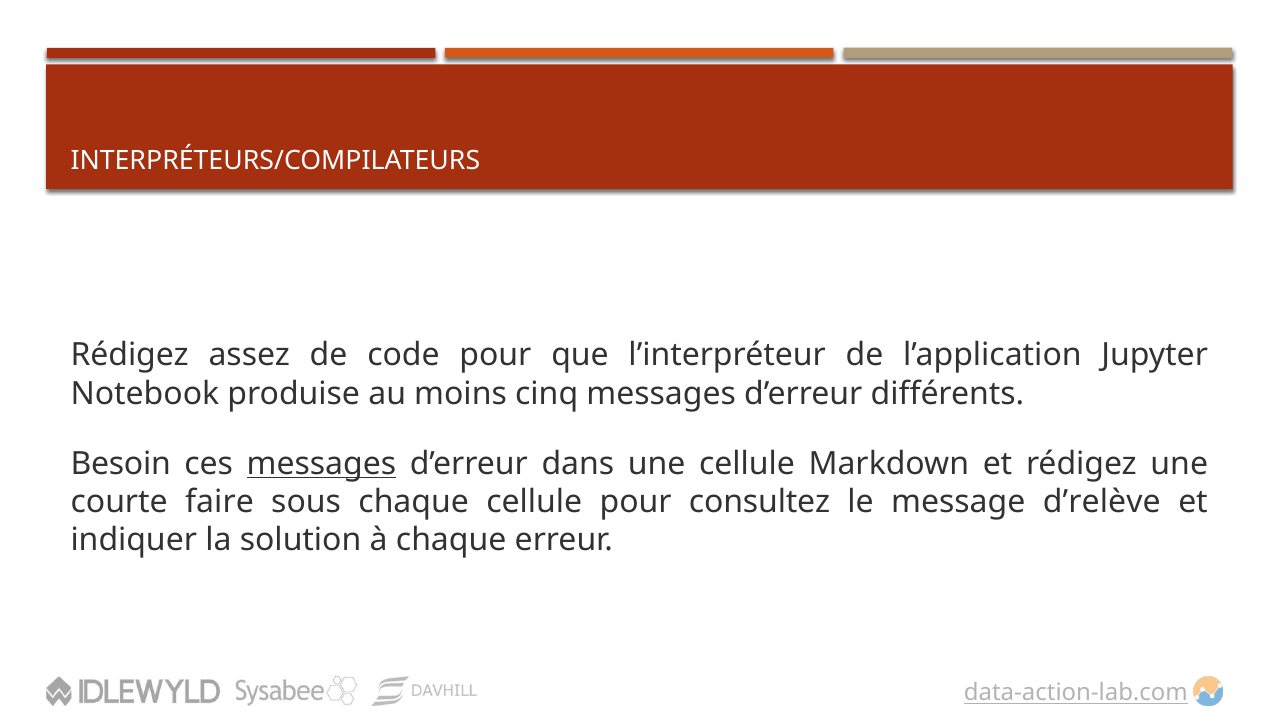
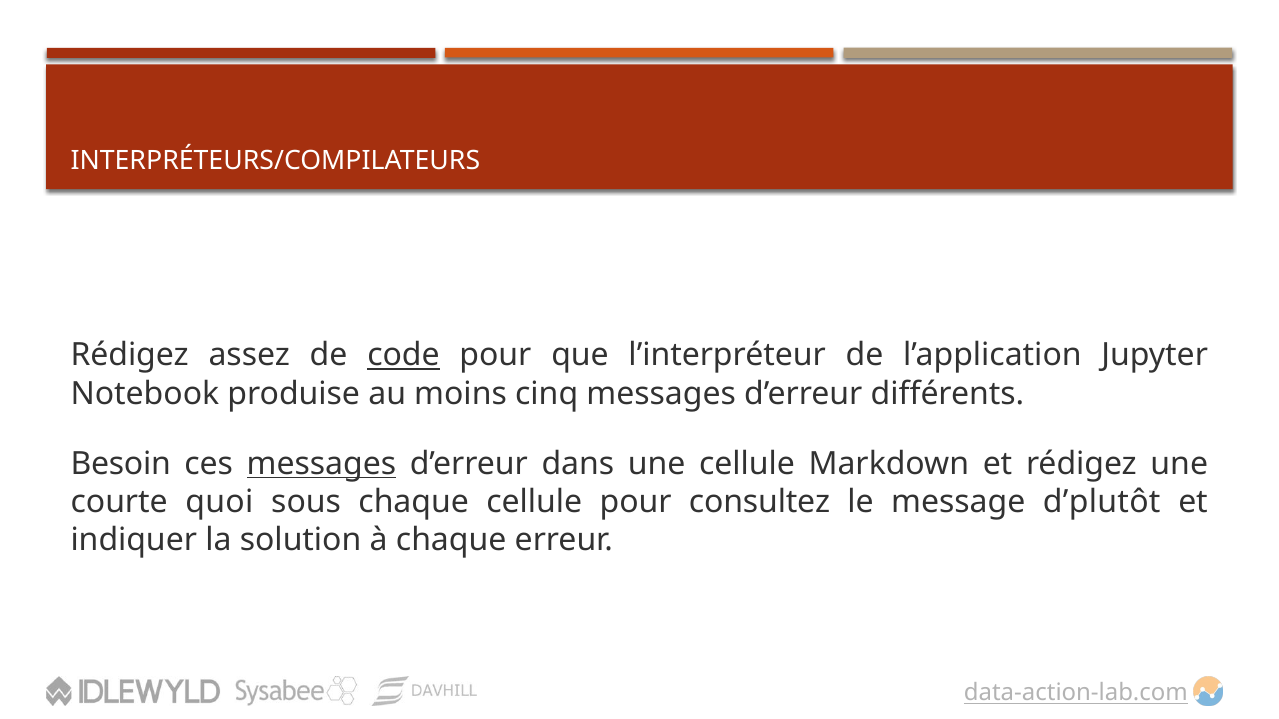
code underline: none -> present (403, 356)
faire: faire -> quoi (219, 502)
d’relève: d’relève -> d’plutôt (1102, 502)
